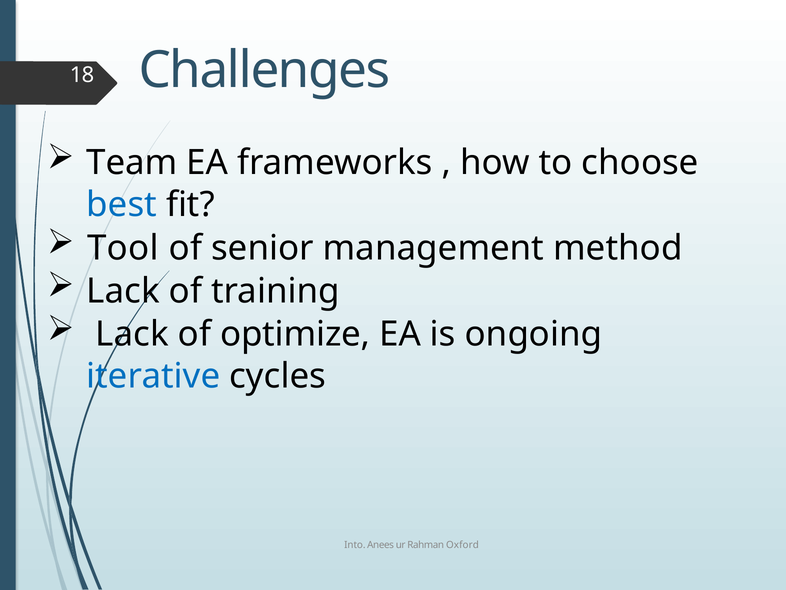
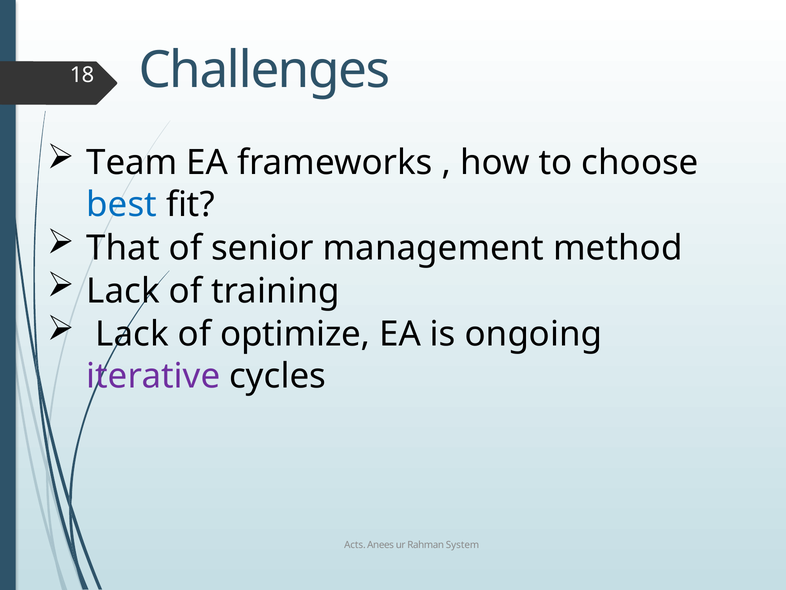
Tool: Tool -> That (123, 248)
iterative colour: blue -> purple (153, 376)
Into: Into -> Acts (355, 545)
Oxford: Oxford -> System (463, 545)
